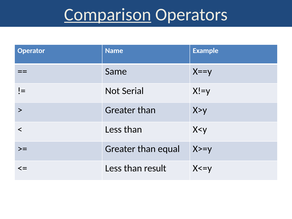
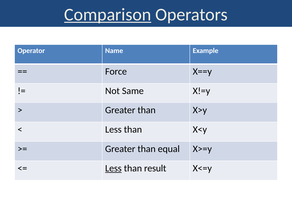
Same: Same -> Force (116, 71)
Serial: Serial -> Same (133, 91)
Less underline: none -> present (113, 168)
